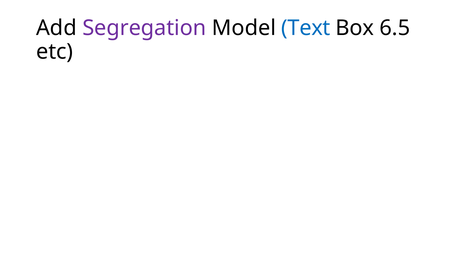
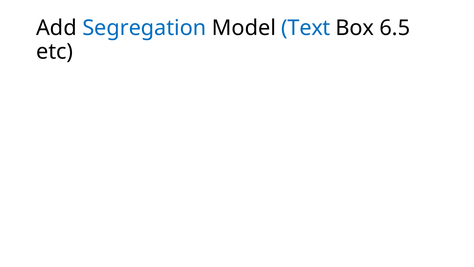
Segregation colour: purple -> blue (144, 28)
